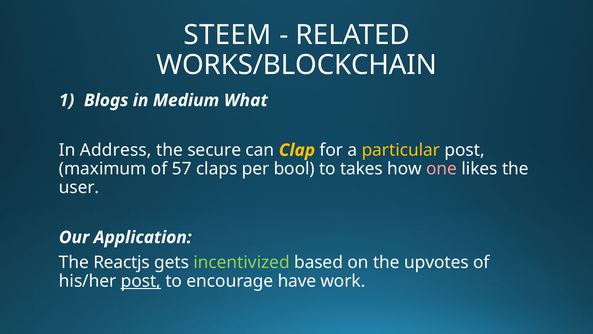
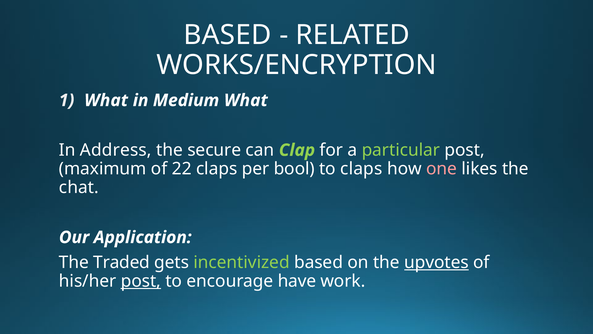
STEEM: STEEM -> BASED (227, 35)
WORKS/BLOCKCHAIN: WORKS/BLOCKCHAIN -> WORKS/ENCRYPTION (296, 65)
Blogs: Blogs -> What (106, 100)
Clap colour: yellow -> light green (297, 150)
particular colour: yellow -> light green (401, 150)
57: 57 -> 22 (182, 169)
to takes: takes -> claps (361, 169)
user: user -> chat (79, 187)
Reactjs: Reactjs -> Traded (122, 262)
upvotes underline: none -> present (436, 262)
